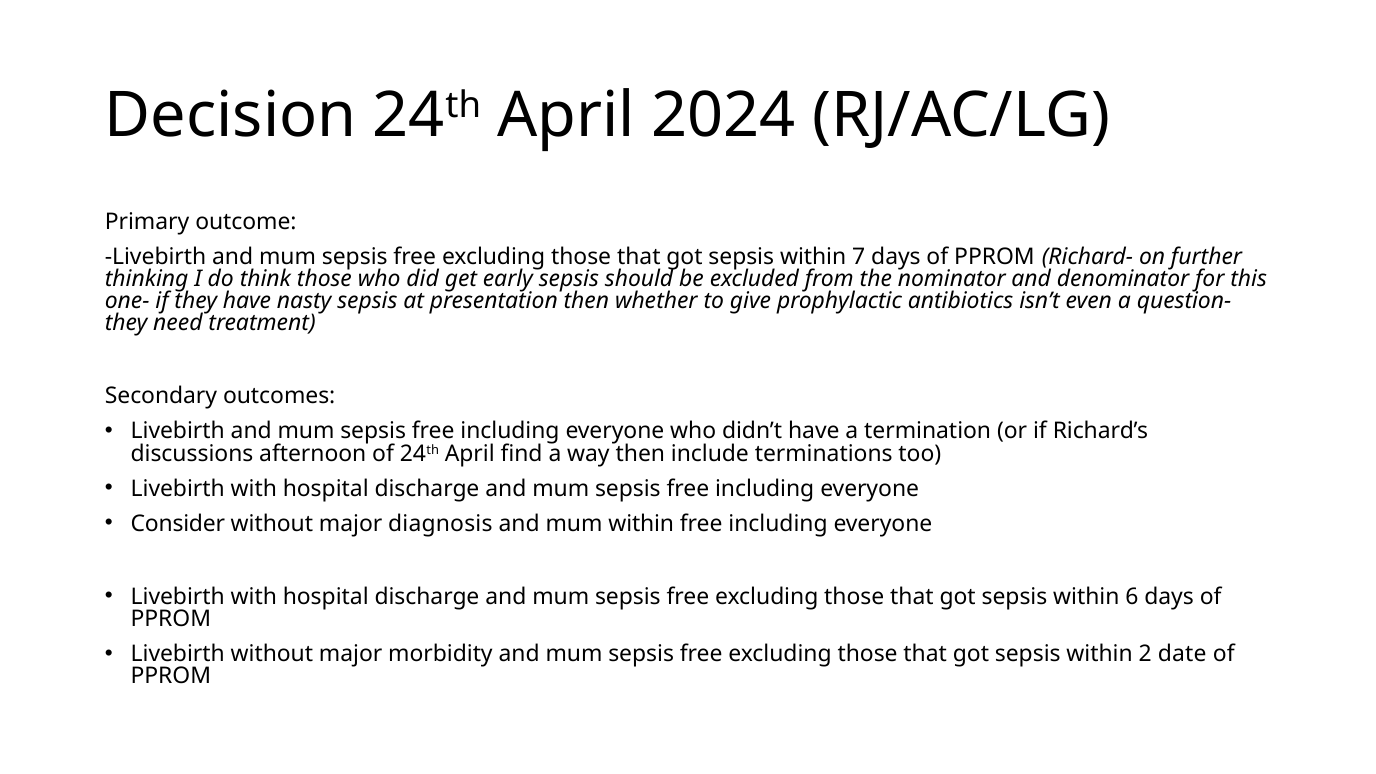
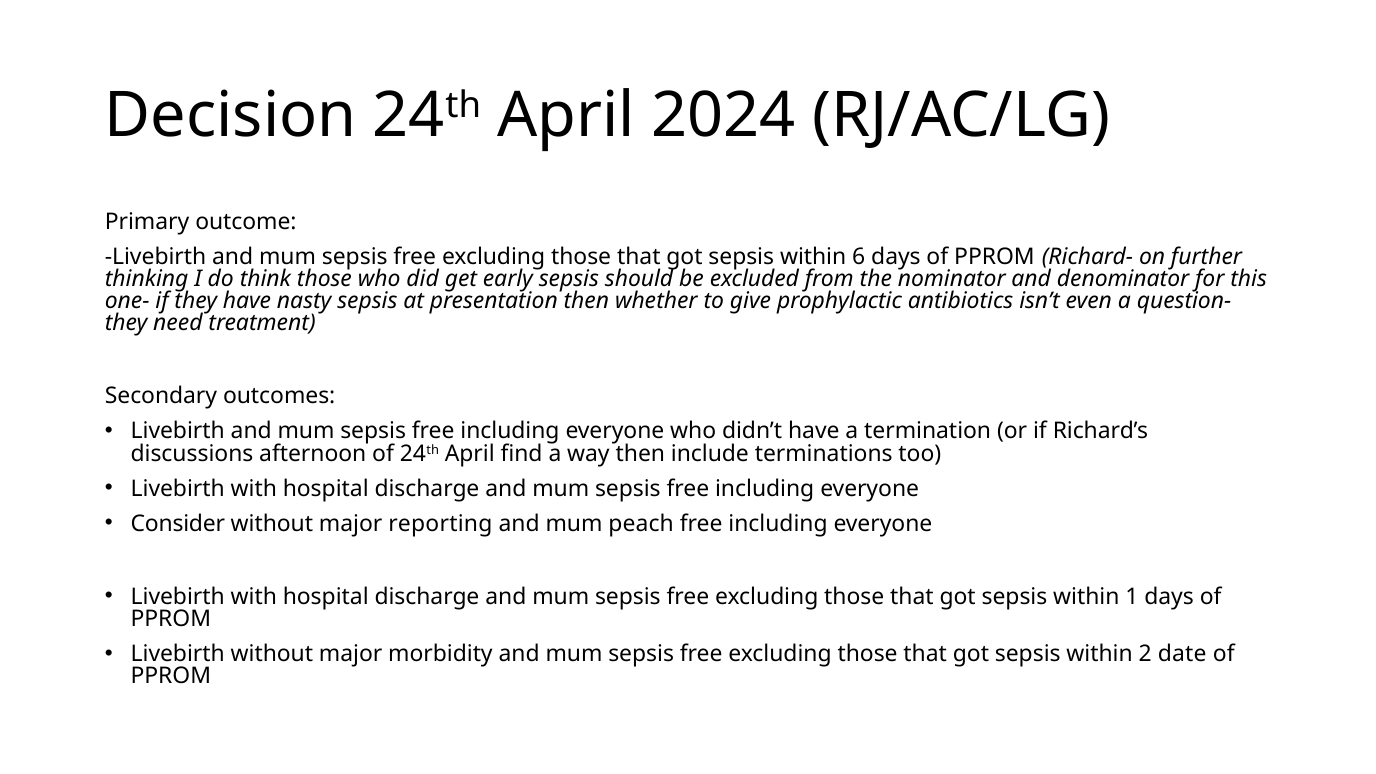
7: 7 -> 6 (859, 257)
diagnosis: diagnosis -> reporting (440, 524)
mum within: within -> peach (641, 524)
6: 6 -> 1 (1132, 597)
